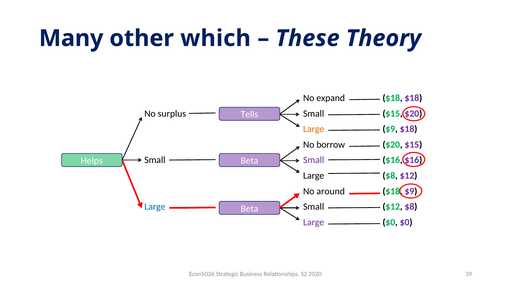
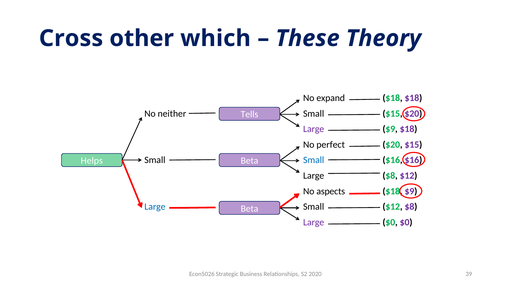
Many: Many -> Cross (71, 38)
surplus: surplus -> neither (172, 114)
Large colour: orange -> purple (314, 129)
borrow: borrow -> perfect (331, 145)
Small colour: purple -> blue (314, 160)
around: around -> aspects (331, 191)
